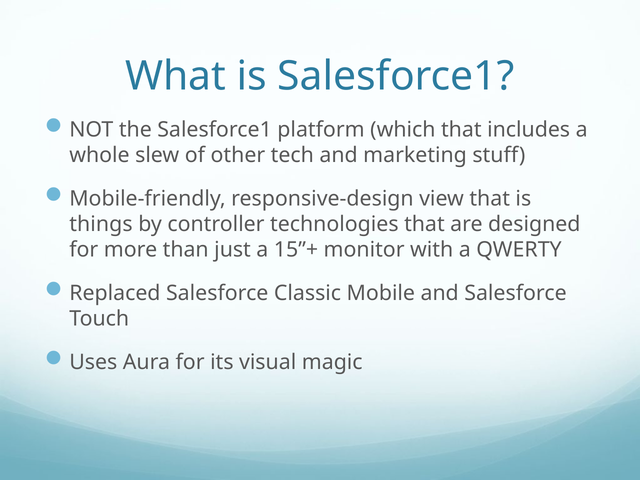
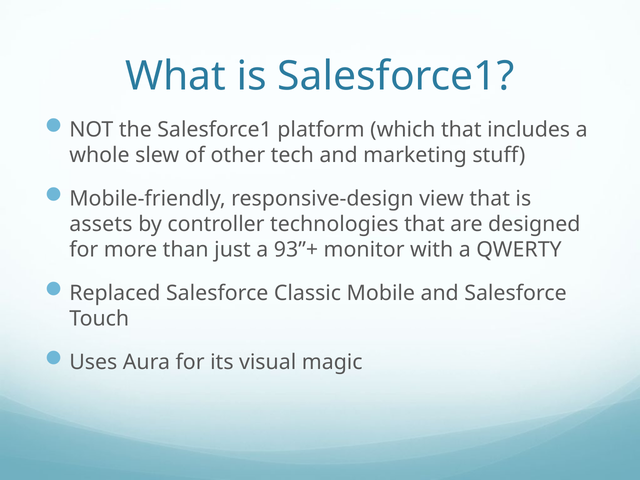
things: things -> assets (101, 224)
15”+: 15”+ -> 93”+ (296, 250)
